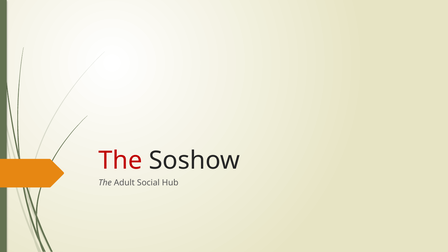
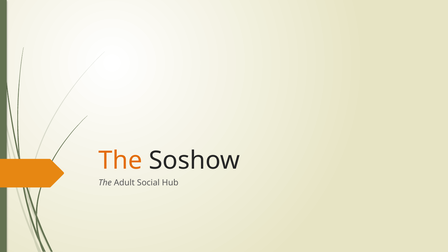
The colour: red -> orange (120, 161)
